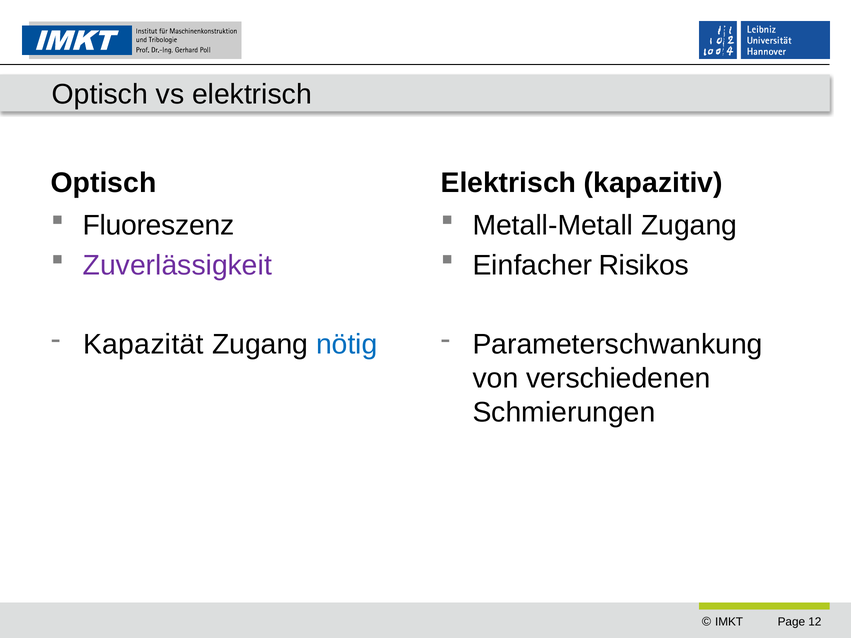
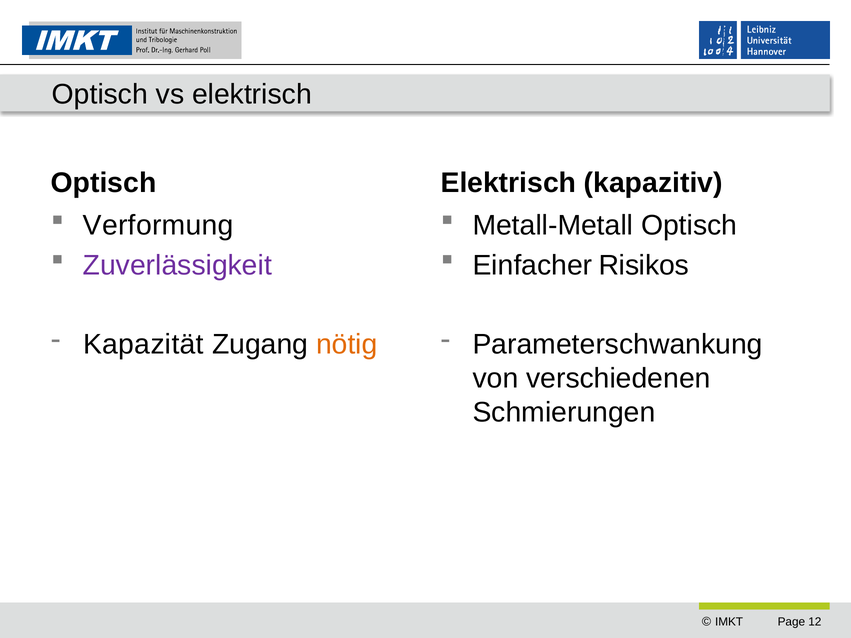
Fluoreszenz: Fluoreszenz -> Verformung (158, 226)
Metall-Metall Zugang: Zugang -> Optisch (689, 226)
nötig colour: blue -> orange (347, 345)
